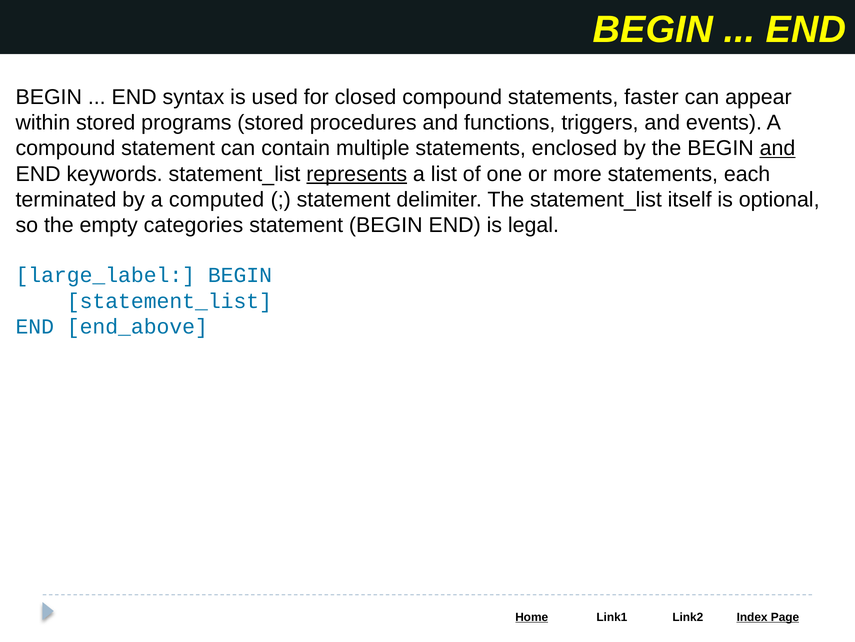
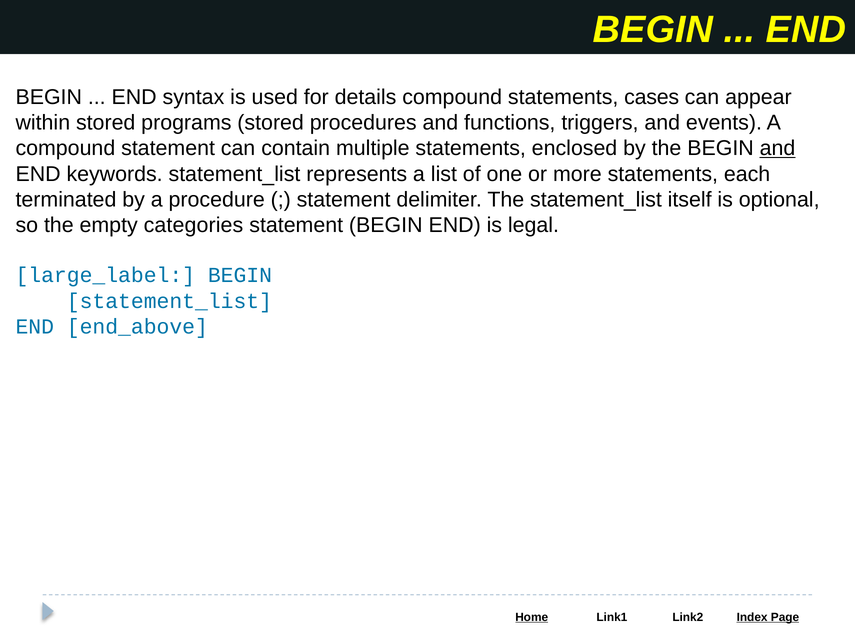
closed: closed -> details (366, 97)
faster: faster -> cases (652, 97)
represents underline: present -> none (357, 174)
computed: computed -> procedure (217, 199)
